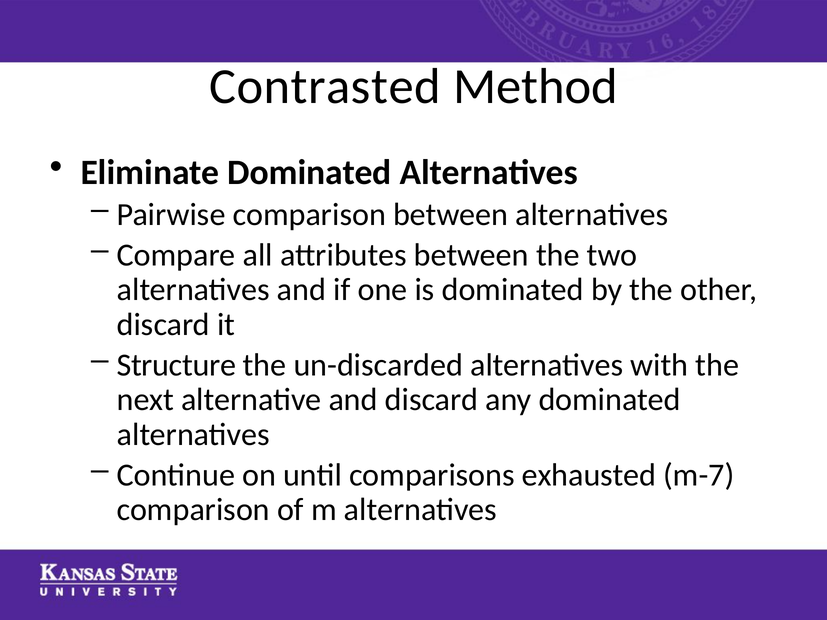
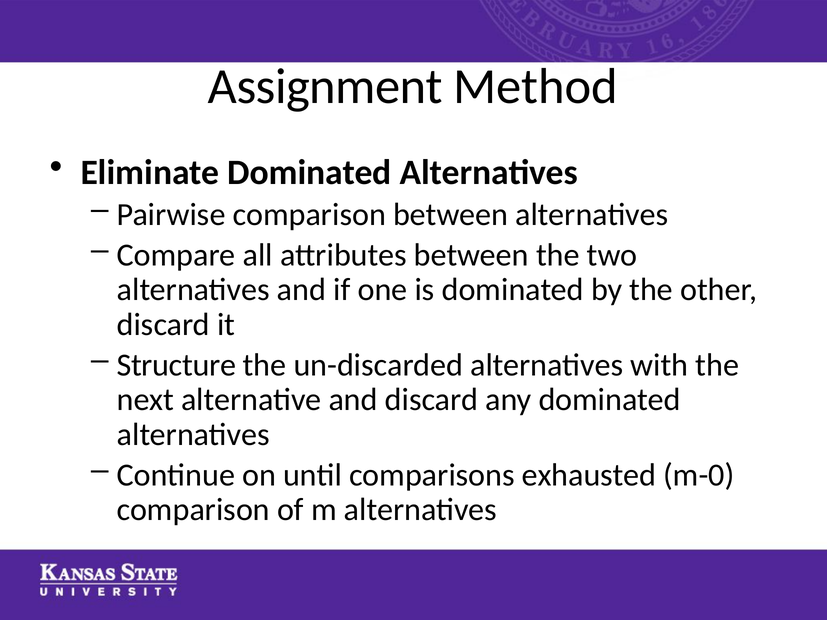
Contrasted: Contrasted -> Assignment (325, 87)
m-7: m-7 -> m-0 (699, 475)
